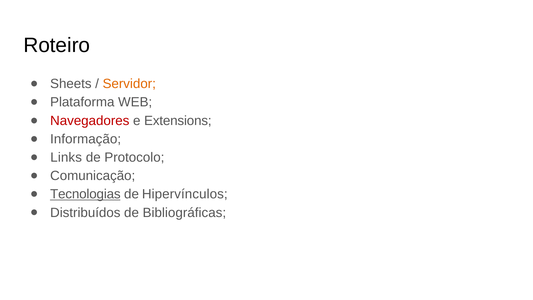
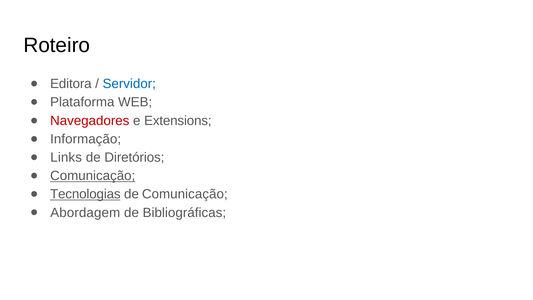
Sheets: Sheets -> Editora (71, 84)
Servidor colour: orange -> blue (129, 84)
Protocolo: Protocolo -> Diretórios (134, 157)
Comunicação underline: none -> present (93, 176)
de Hipervínculos: Hipervínculos -> Comunicação (185, 194)
Distribuídos: Distribuídos -> Abordagem (85, 212)
